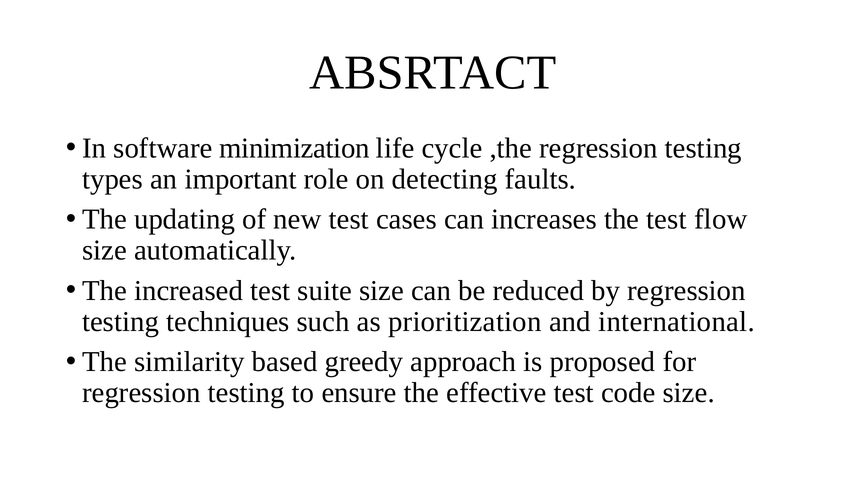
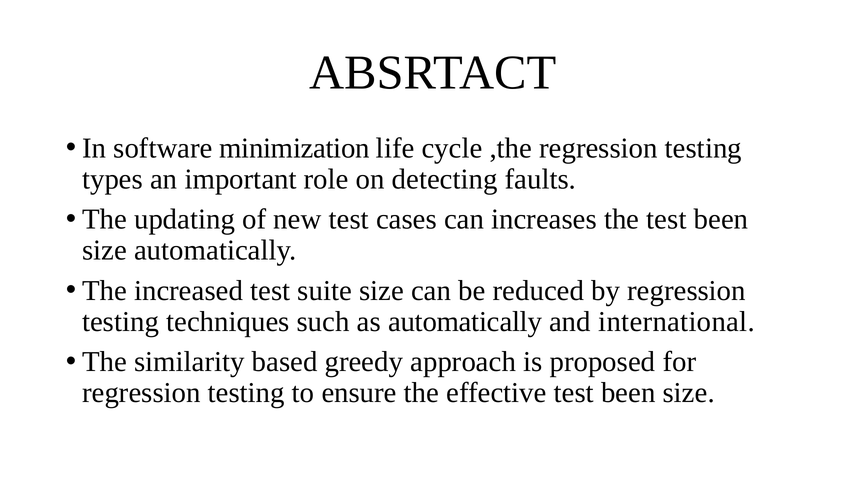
the test flow: flow -> been (721, 220)
as prioritization: prioritization -> automatically (465, 322)
effective test code: code -> been (628, 393)
